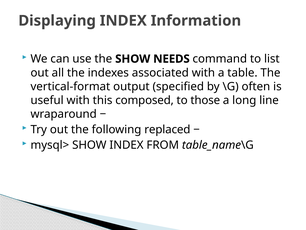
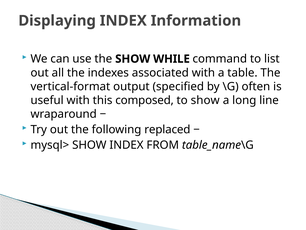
NEEDS: NEEDS -> WHILE (171, 59)
to those: those -> show (205, 100)
